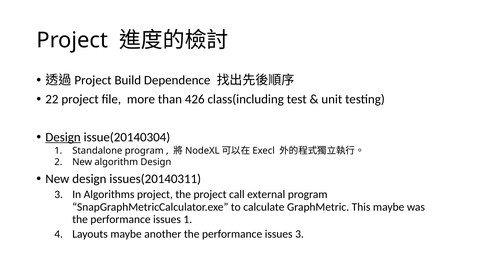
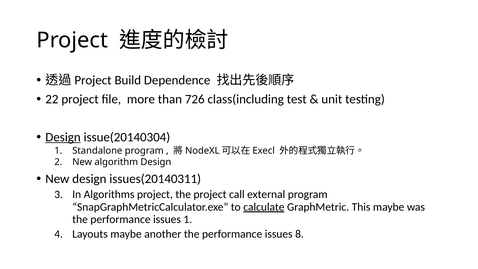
426: 426 -> 726 (195, 99)
calculate underline: none -> present (264, 207)
issues 3: 3 -> 8 (300, 234)
